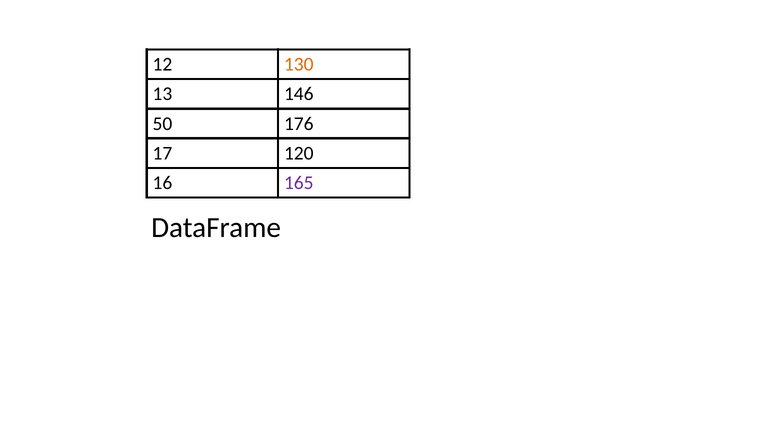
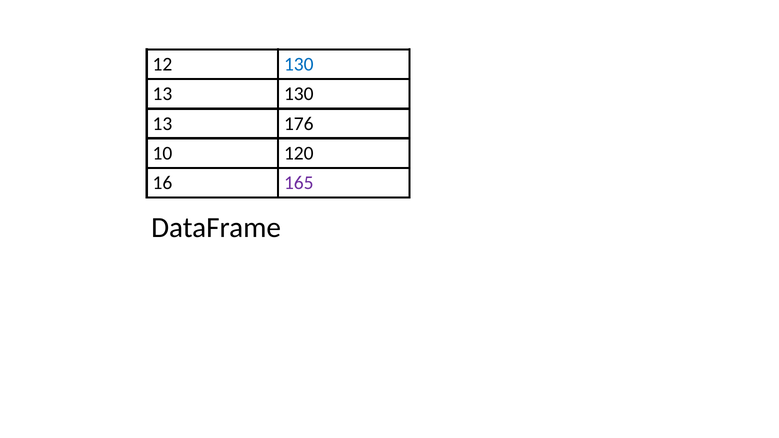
130 colour: orange -> blue (299, 64)
13 146: 146 -> 130 (299, 94)
50: 50 -> 13 (162, 124)
17: 17 -> 10 (162, 153)
